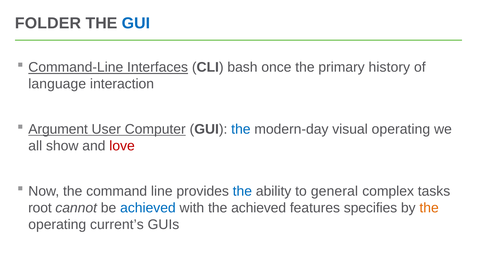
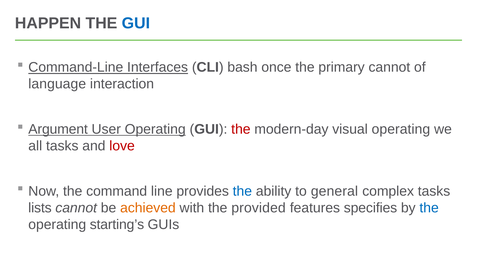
FOLDER: FOLDER -> HAPPEN (48, 23)
primary history: history -> cannot (389, 67)
User Computer: Computer -> Operating (155, 129)
the colour: blue -> red (241, 129)
all show: show -> tasks (62, 146)
root: root -> lists (40, 208)
achieved colour: blue -> orange (148, 208)
the achieved: achieved -> provided (259, 208)
the colour: orange -> blue (429, 208)
current’s: current’s -> starting’s (117, 225)
